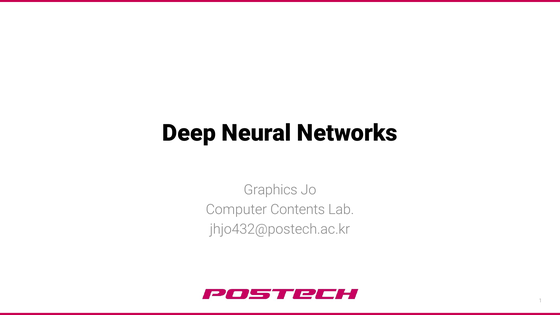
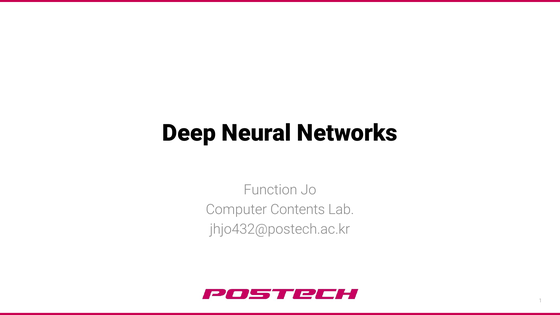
Graphics: Graphics -> Function (270, 190)
